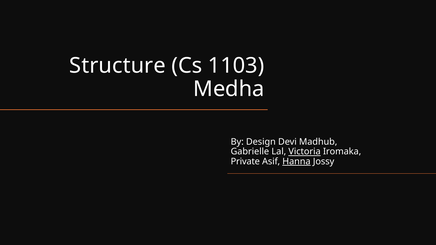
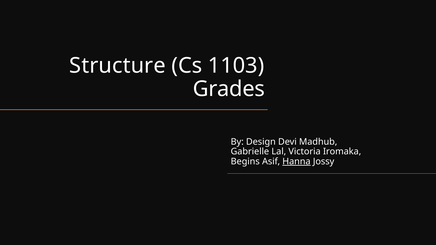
Medha: Medha -> Grades (229, 89)
Victoria underline: present -> none (305, 152)
Private: Private -> Begins (245, 162)
